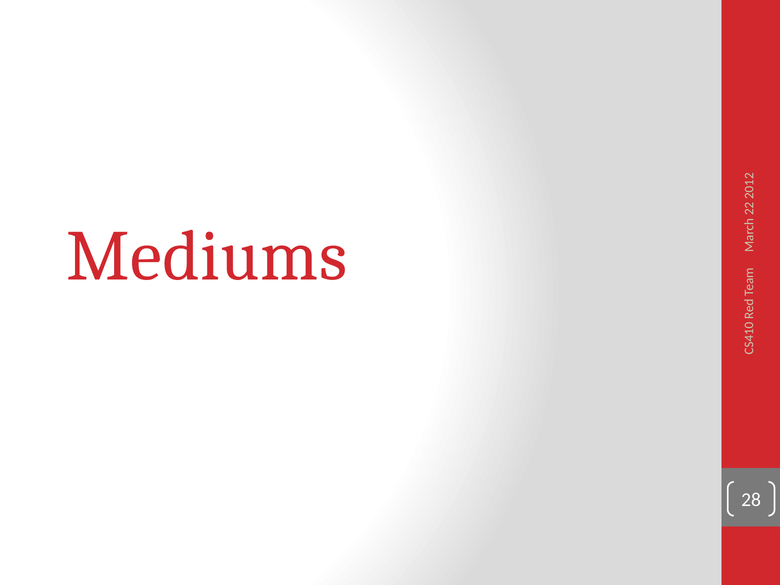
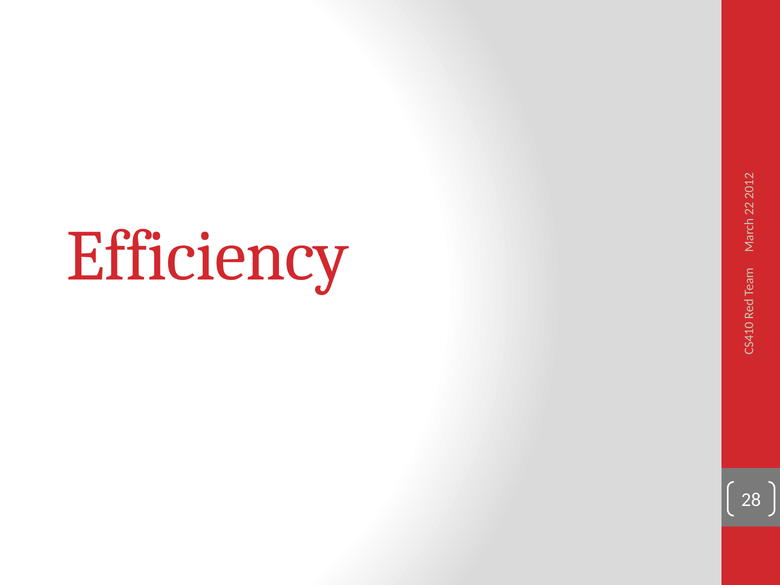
Mediums: Mediums -> Efficiency (207, 256)
